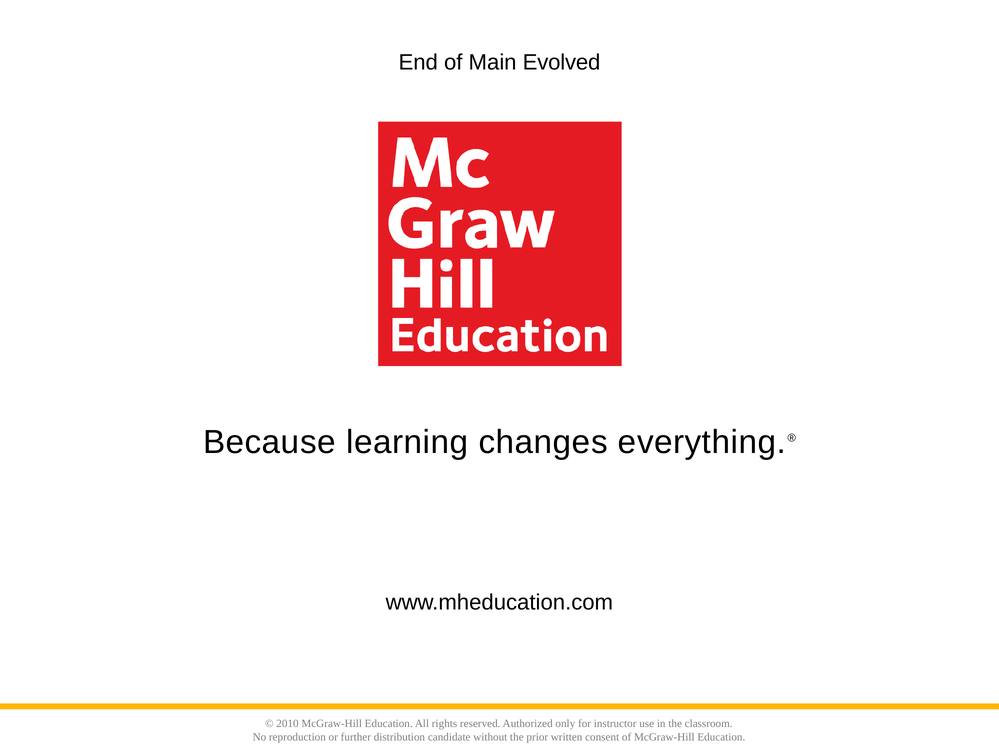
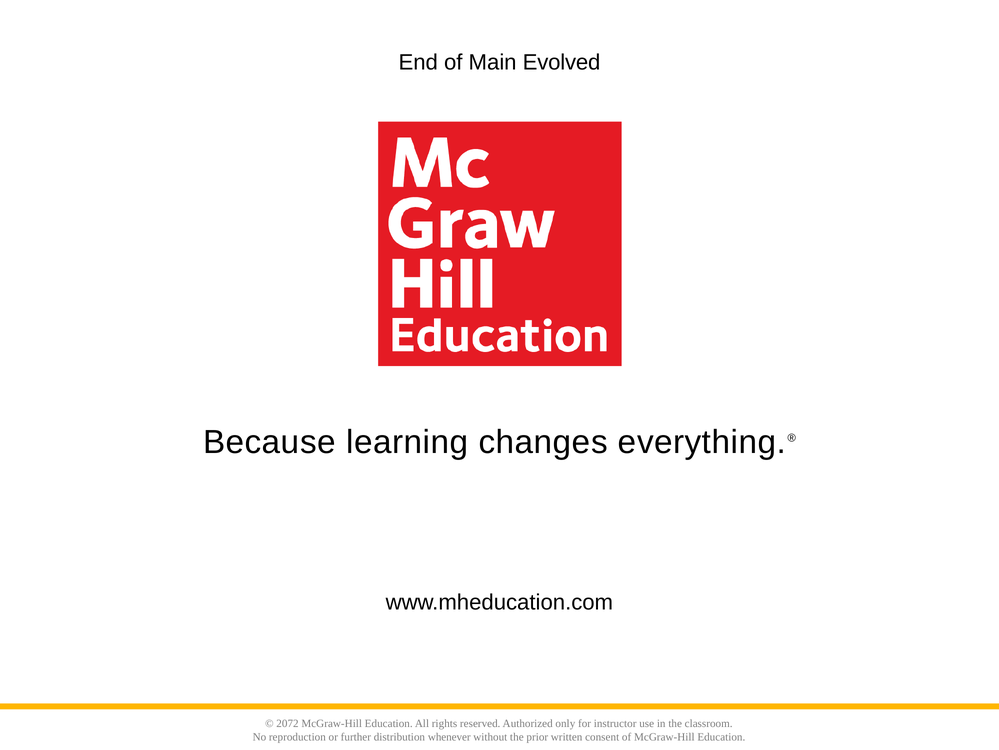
2010: 2010 -> 2072 (287, 723)
candidate: candidate -> whenever (449, 736)
